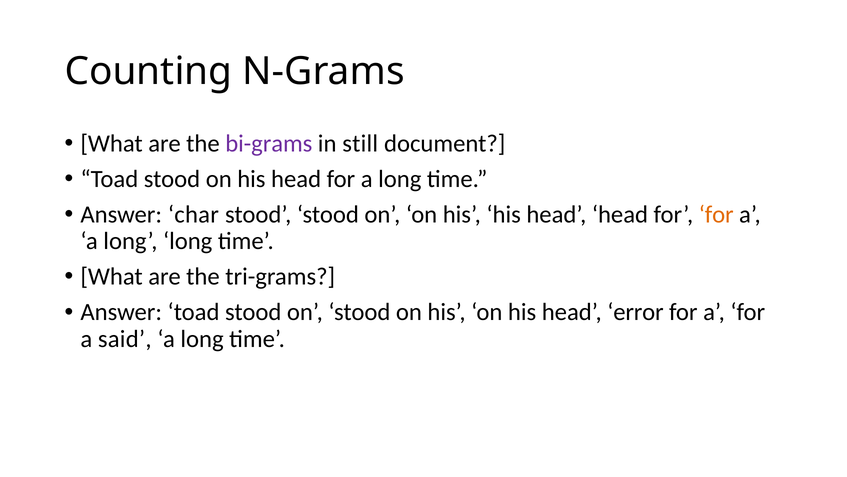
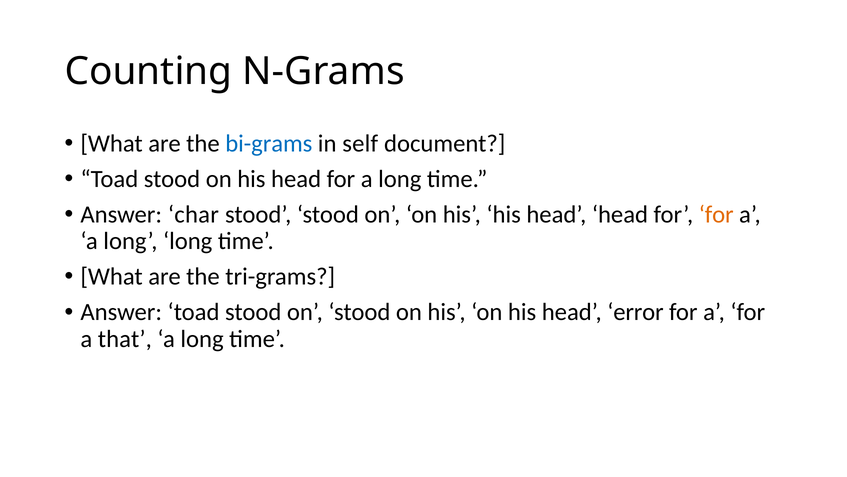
bi-grams colour: purple -> blue (269, 143)
still: still -> self (360, 143)
said: said -> that (125, 339)
